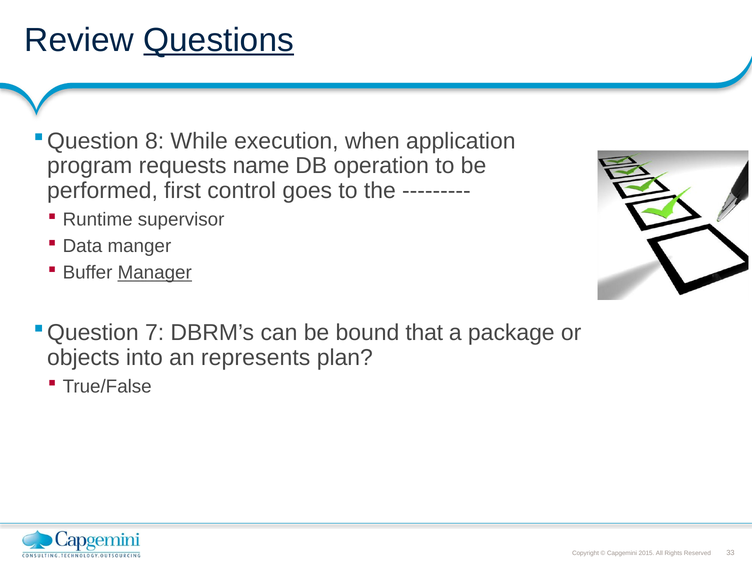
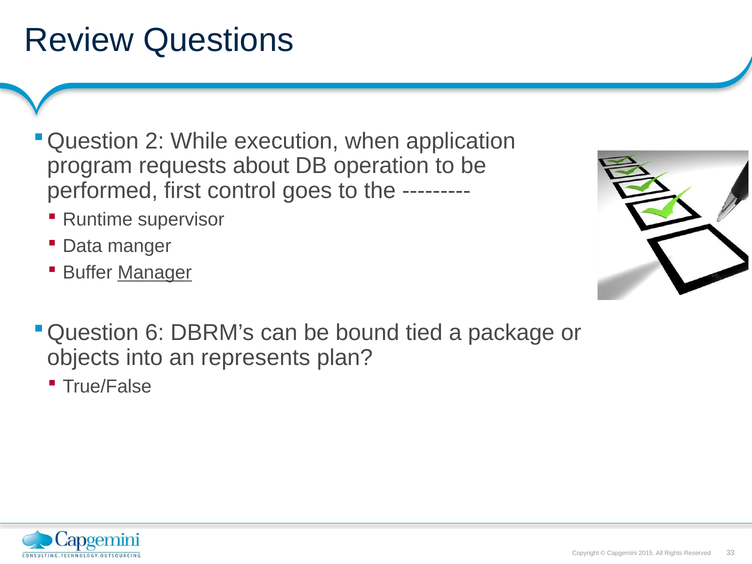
Questions underline: present -> none (219, 40)
8: 8 -> 2 (155, 141)
name: name -> about (261, 166)
7: 7 -> 6 (155, 333)
that: that -> tied (424, 333)
